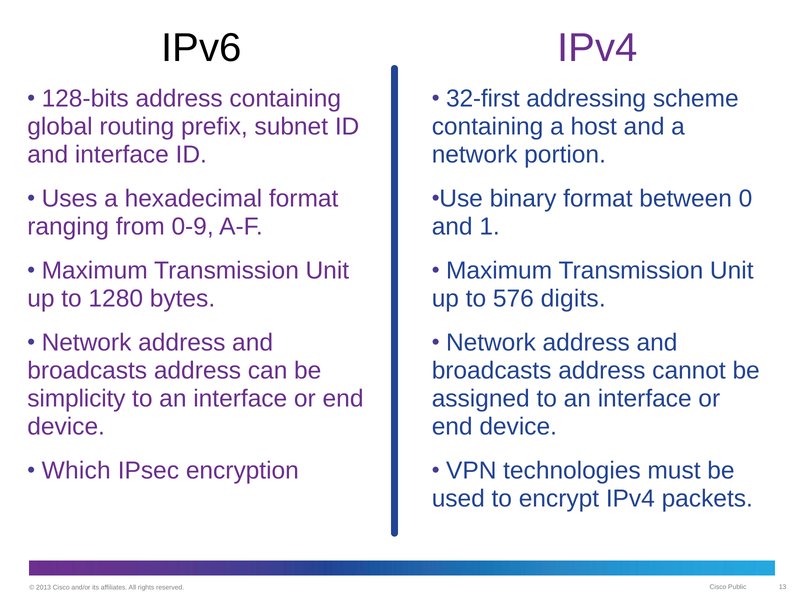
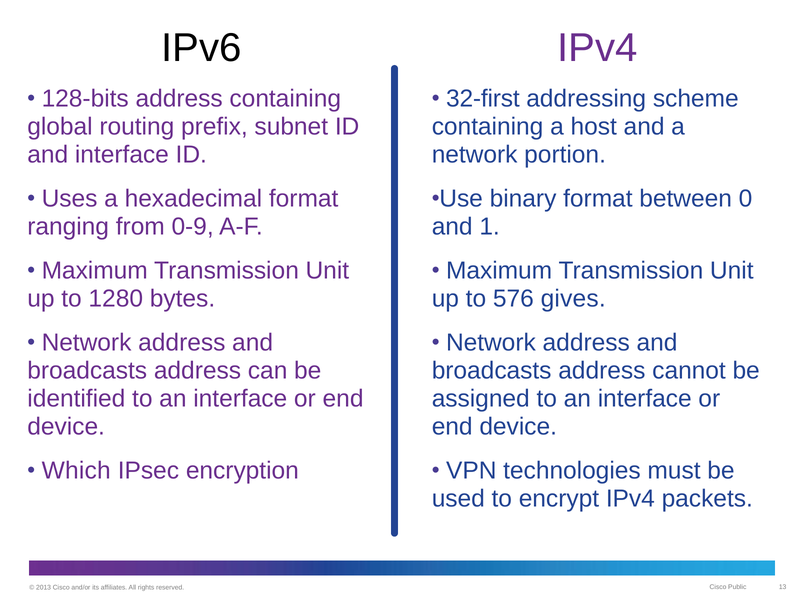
digits: digits -> gives (573, 299)
simplicity: simplicity -> identified (76, 399)
